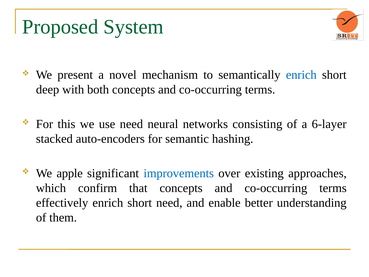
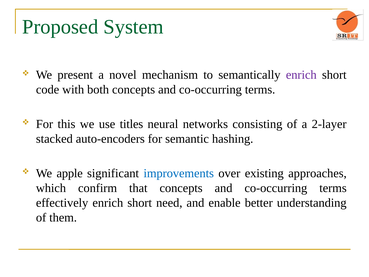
enrich colour: blue -> purple (301, 75)
deep: deep -> code (48, 89)
use need: need -> titles (131, 124)
6-layer: 6-layer -> 2-layer (329, 124)
